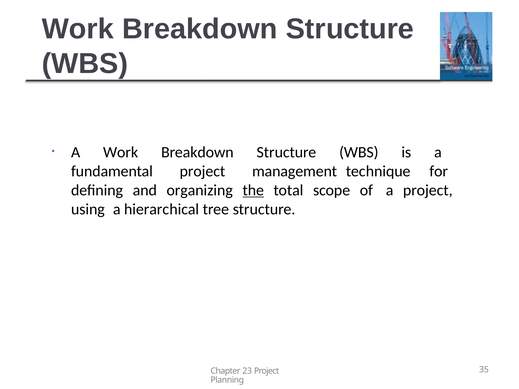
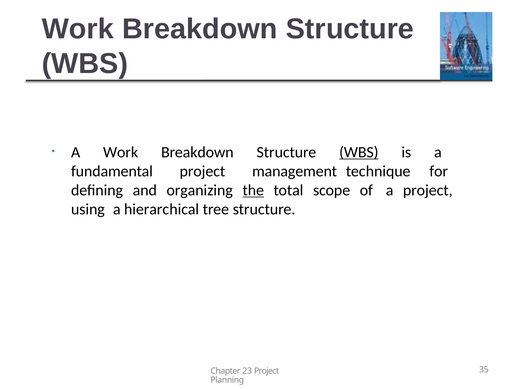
WBS underline: none -> present (359, 152)
